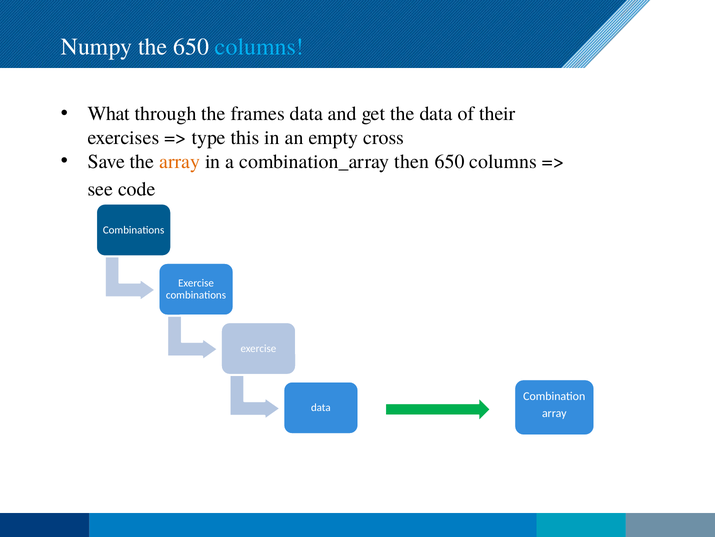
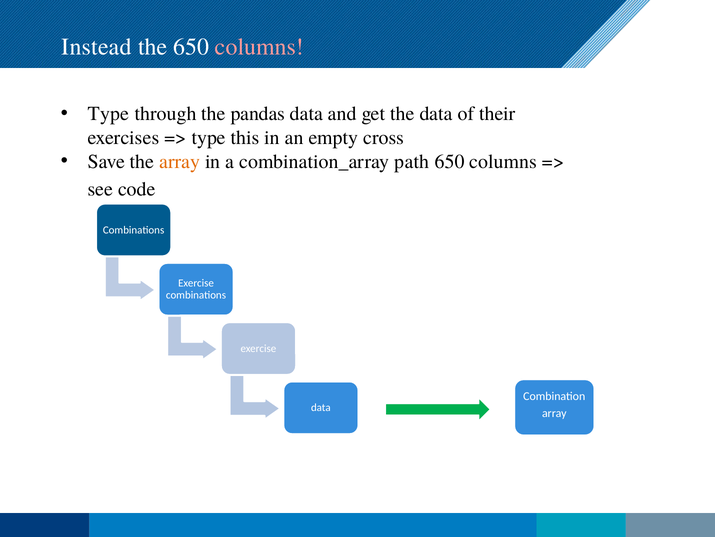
Numpy: Numpy -> Instead (96, 47)
columns colour: light blue -> pink (259, 47)
What: What -> Type (109, 114)
frames: frames -> pandas (258, 114)
then: then -> path (412, 161)
